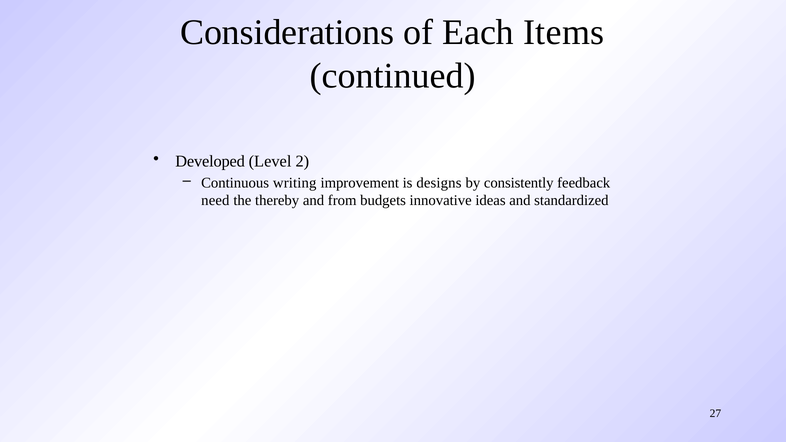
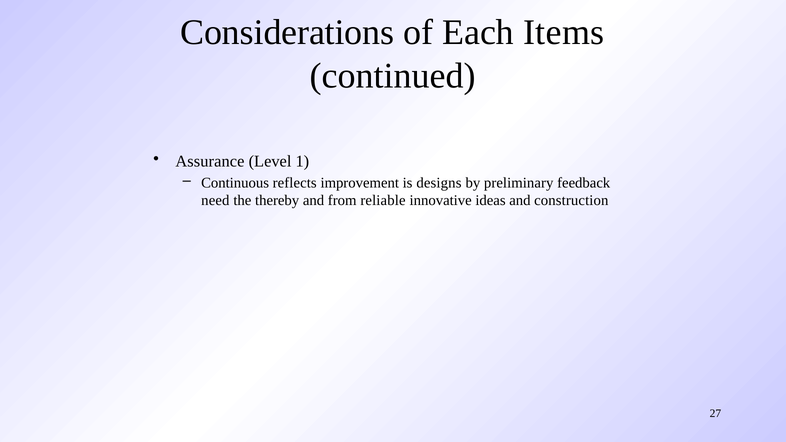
Developed: Developed -> Assurance (210, 161)
2: 2 -> 1 (302, 161)
writing: writing -> reflects (295, 183)
consistently: consistently -> preliminary (519, 183)
budgets: budgets -> reliable (383, 200)
standardized: standardized -> construction (571, 200)
